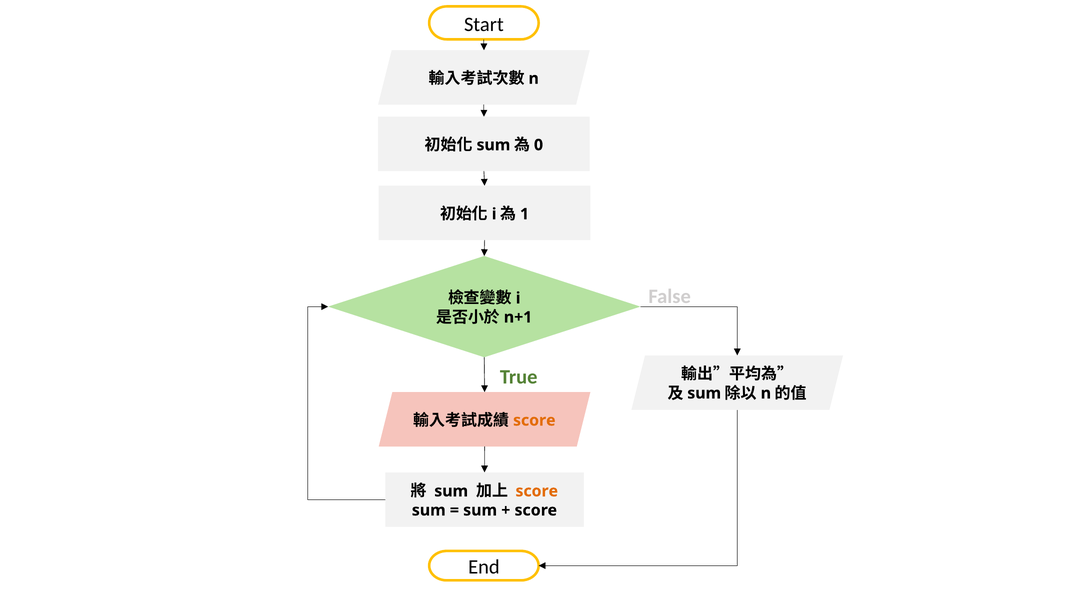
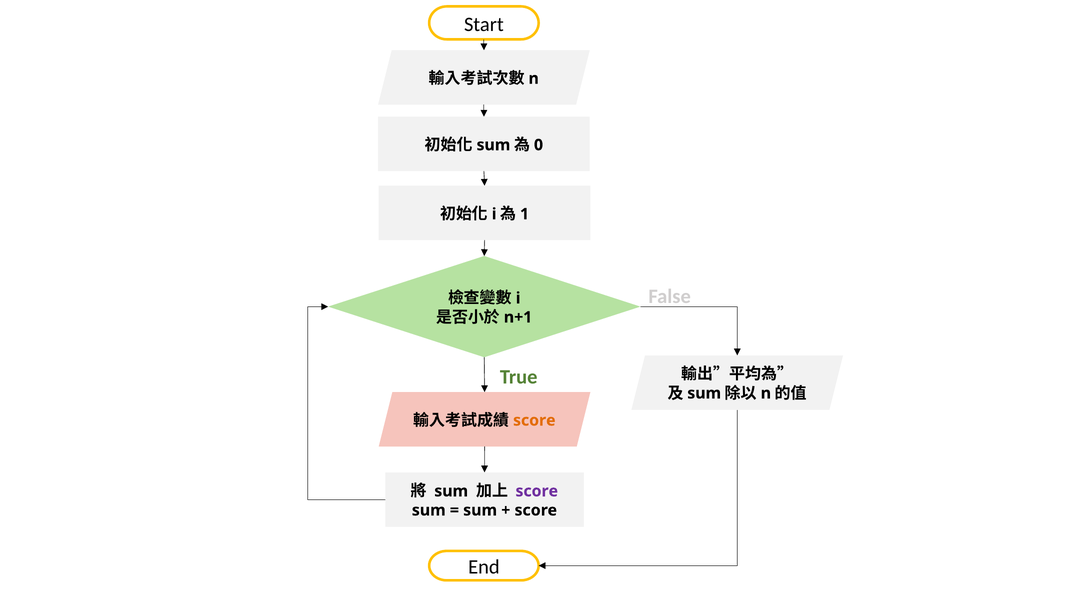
score colour: orange -> purple (537, 491)
